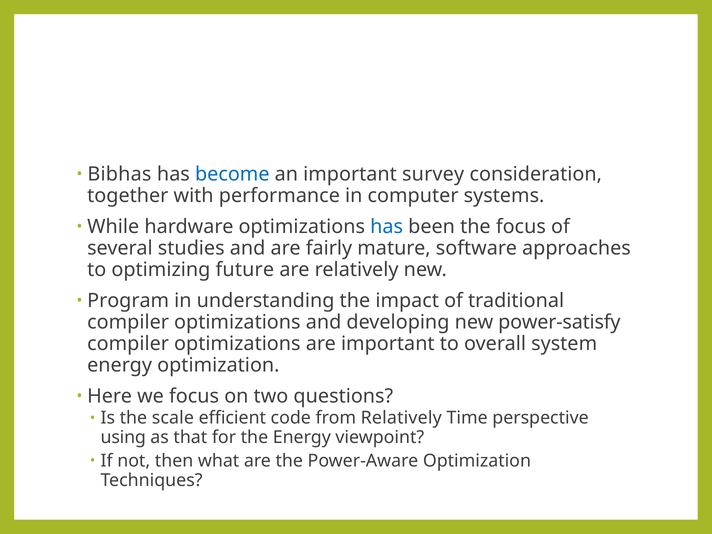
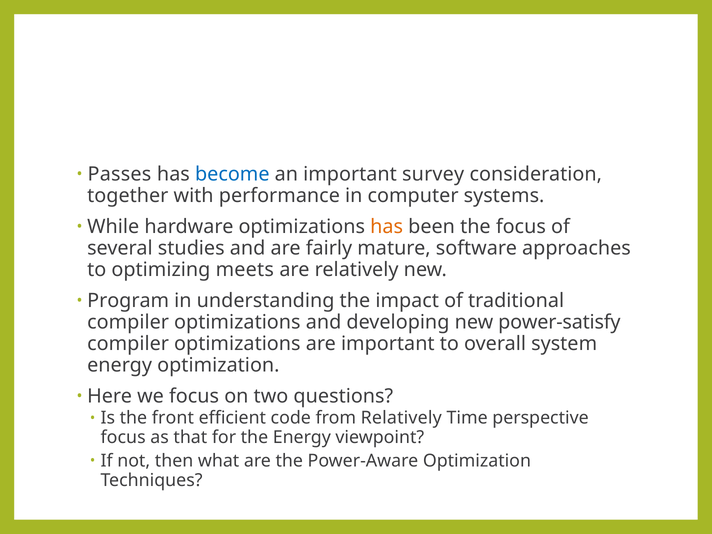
Bibhas: Bibhas -> Passes (119, 174)
has colour: blue -> orange (387, 227)
future: future -> meets (245, 270)
scale: scale -> front (173, 418)
using: using -> focus (123, 437)
